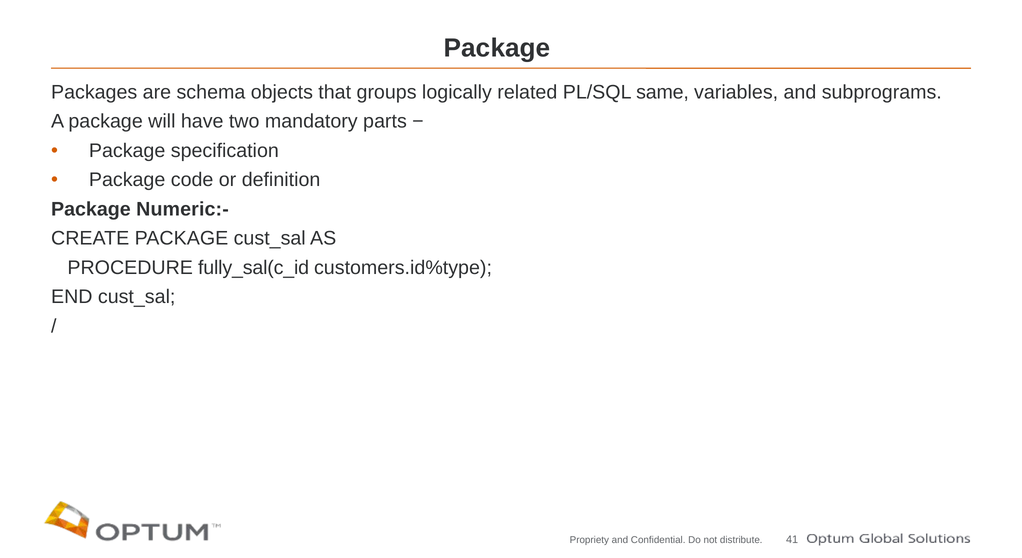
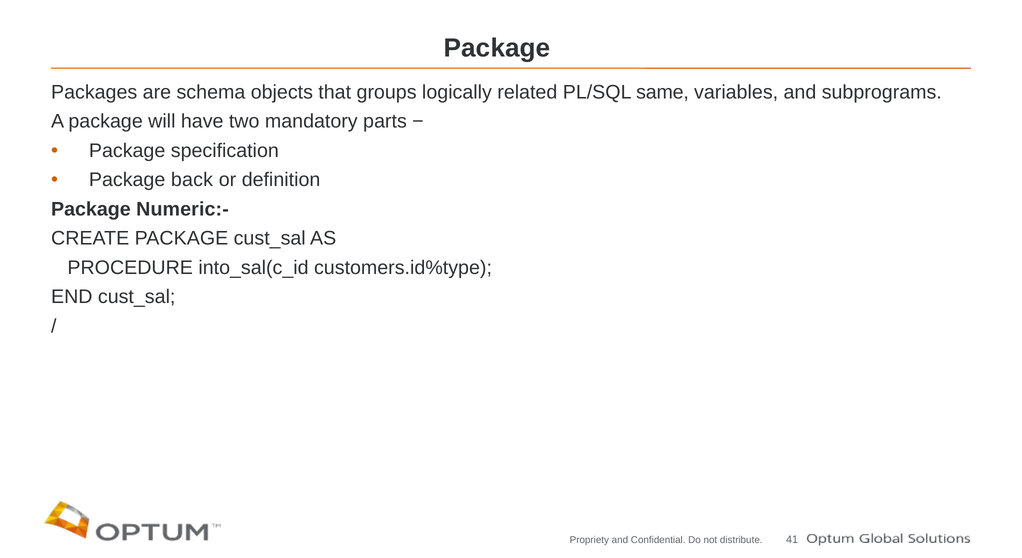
code: code -> back (192, 180)
fully_sal(c_id: fully_sal(c_id -> into_sal(c_id (254, 268)
